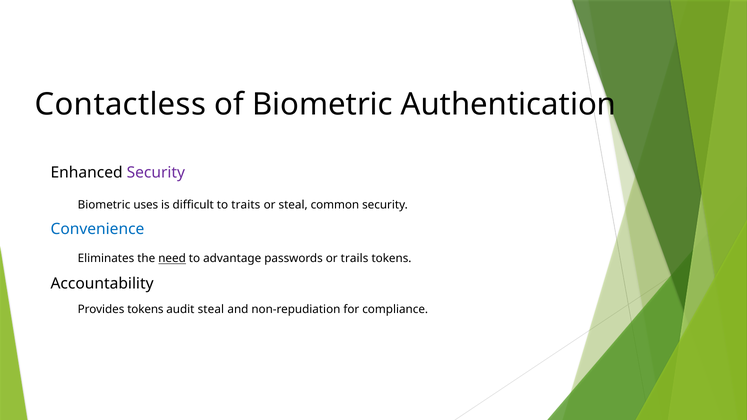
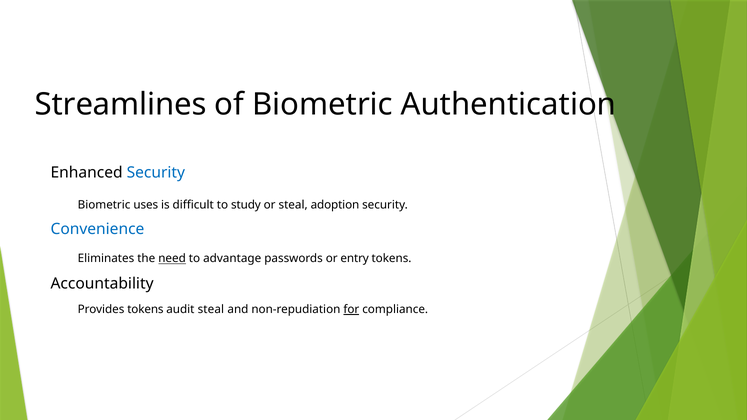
Contactless: Contactless -> Streamlines (121, 105)
Security colour: purple -> blue (156, 173)
traits: traits -> study (246, 205)
common: common -> adoption (335, 205)
trails: trails -> entry (355, 259)
for underline: none -> present (351, 310)
